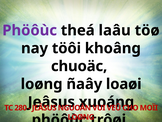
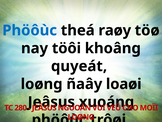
Phöôùc colour: purple -> blue (30, 30)
laâu: laâu -> raøy (115, 30)
chuoäc: chuoäc -> quyeát (79, 66)
